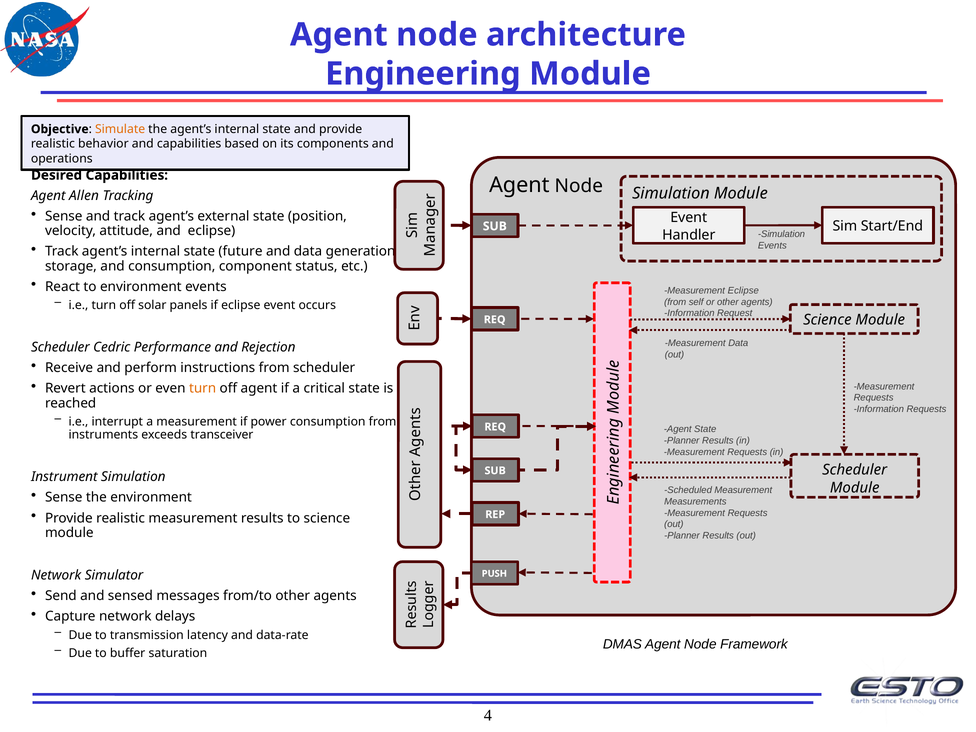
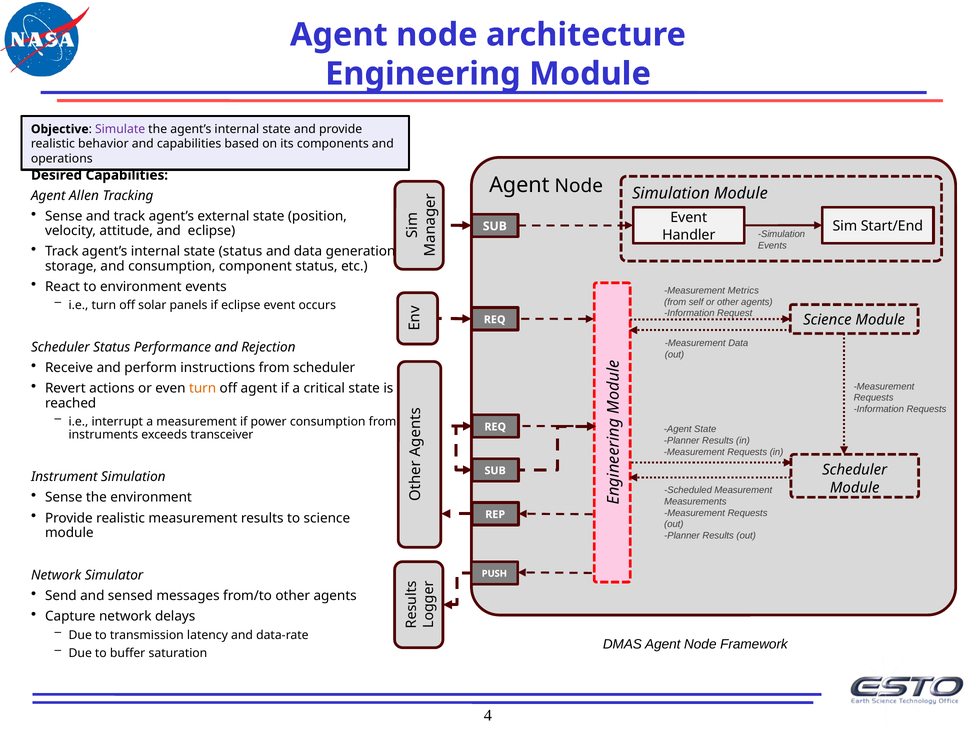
Simulate colour: orange -> purple (120, 129)
state future: future -> status (240, 251)
Measurement Eclipse: Eclipse -> Metrics (743, 291)
Scheduler Cedric: Cedric -> Status (112, 347)
